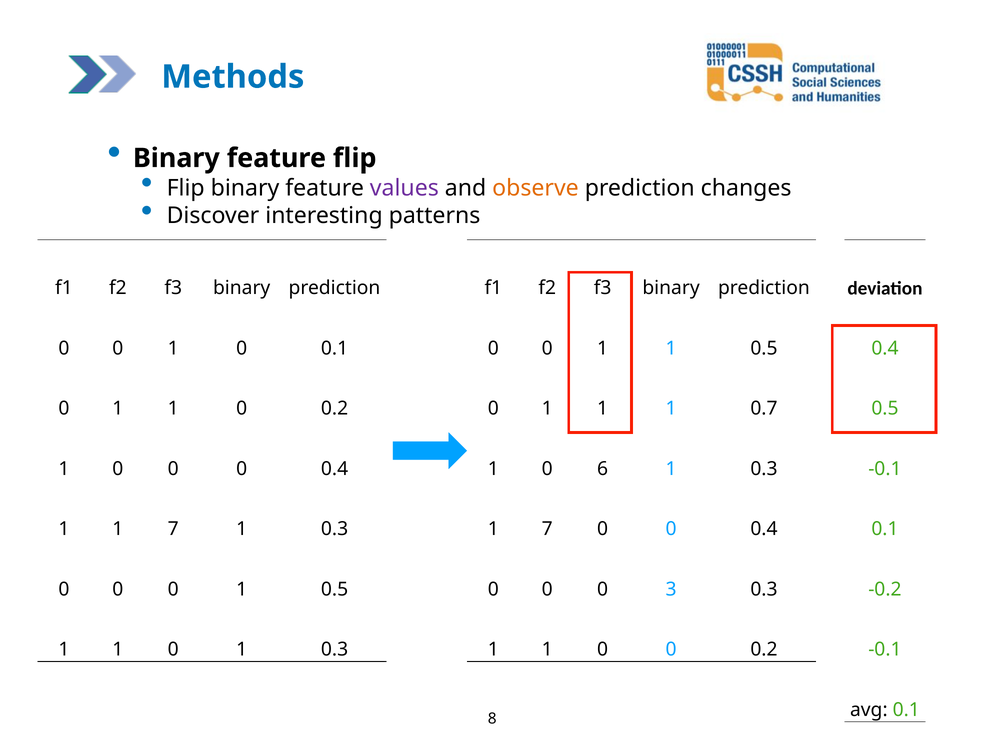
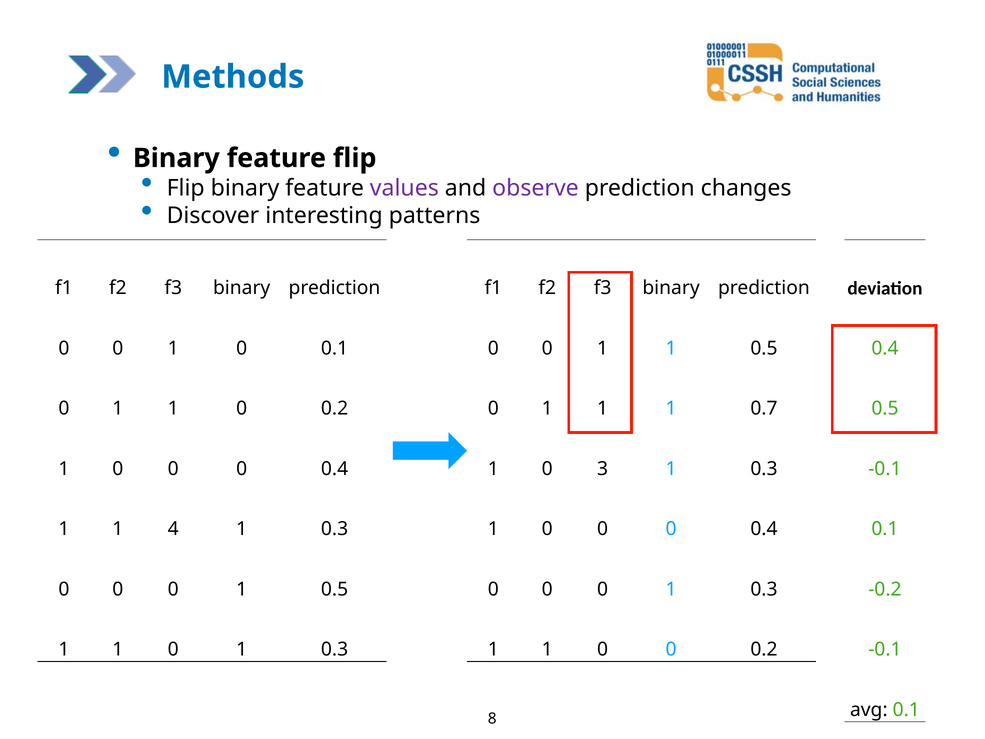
observe colour: orange -> purple (536, 188)
6: 6 -> 3 (603, 469)
1 1 7: 7 -> 4 (173, 529)
7: 7 -> 0 (547, 529)
3: 3 -> 1 (671, 589)
